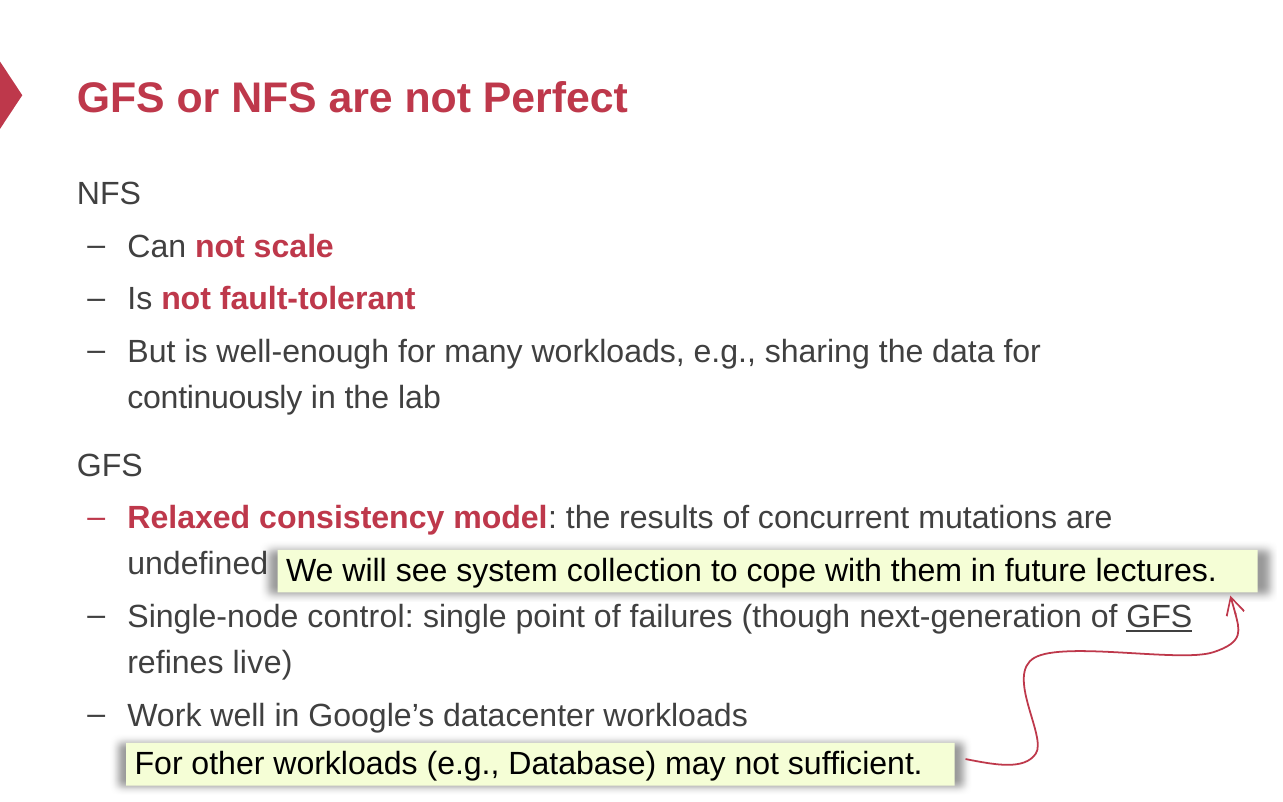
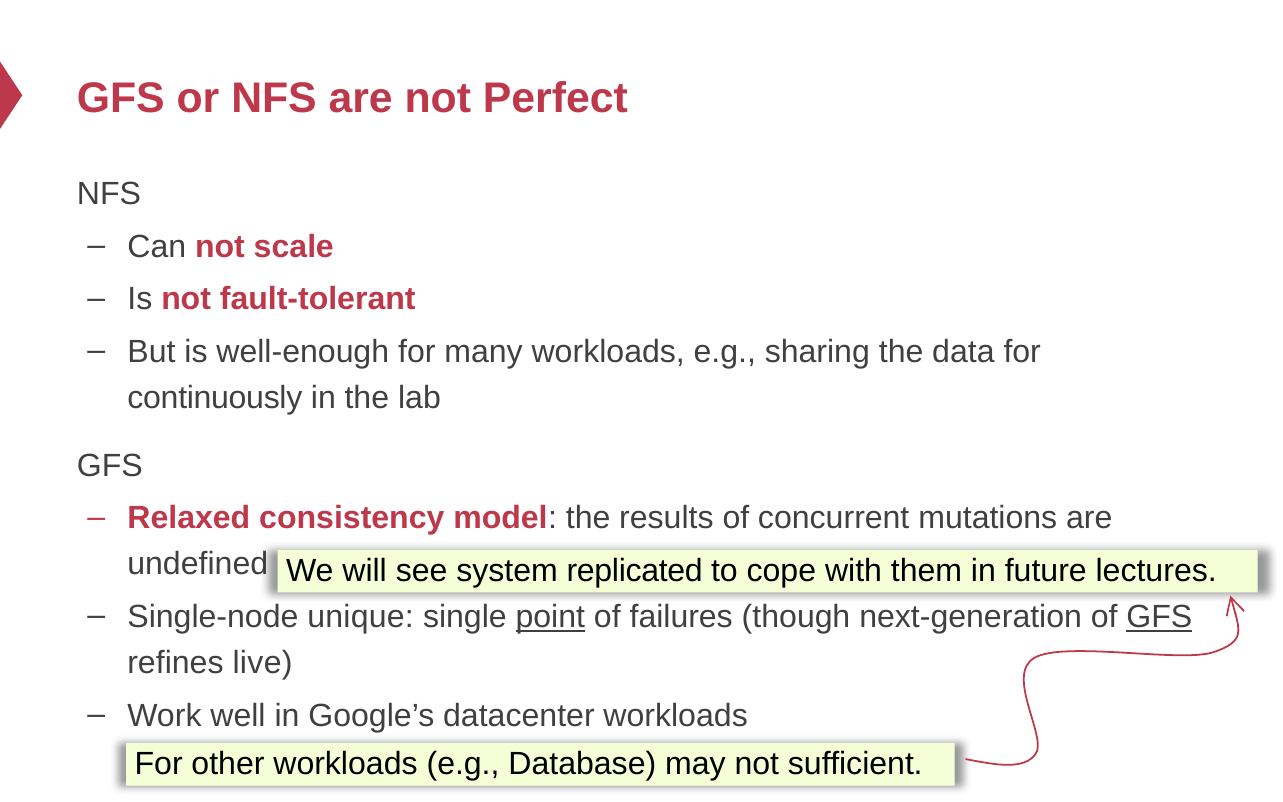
collection: collection -> replicated (635, 571)
control: control -> unique (361, 617)
point underline: none -> present (550, 617)
